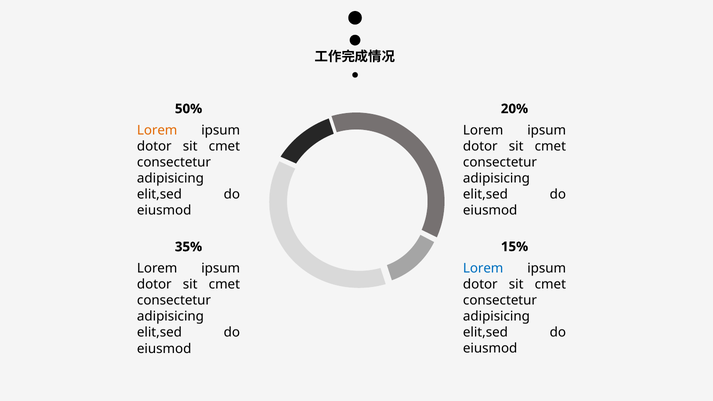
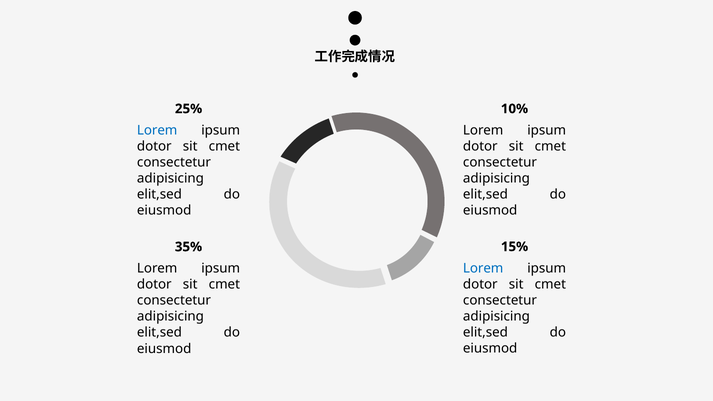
50%: 50% -> 25% (189, 109)
20%: 20% -> 10% (514, 109)
Lorem colour: orange -> blue (157, 130)
